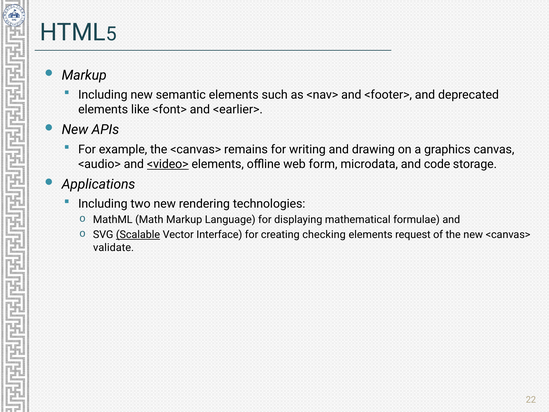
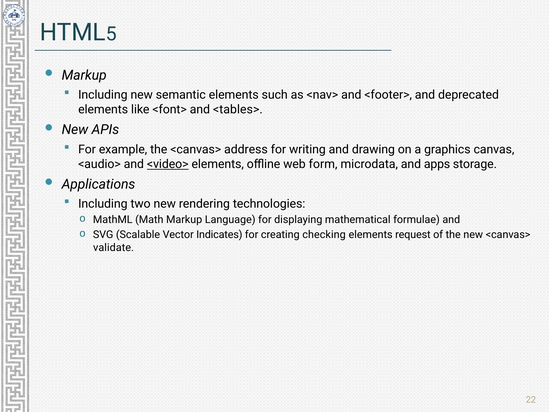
<earlier>: <earlier> -> <tables> (238, 109)
remains: remains -> address (246, 149)
code: code -> apps (437, 164)
Scalable underline: present -> none (138, 235)
Interface: Interface -> Indicates (219, 235)
